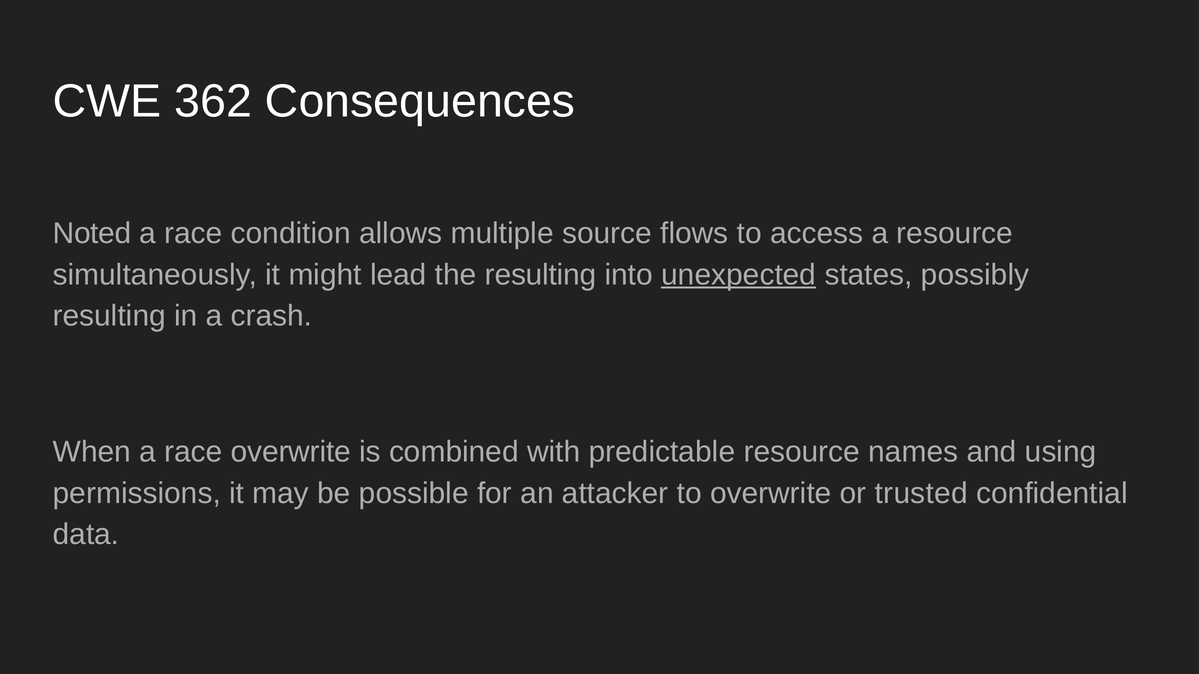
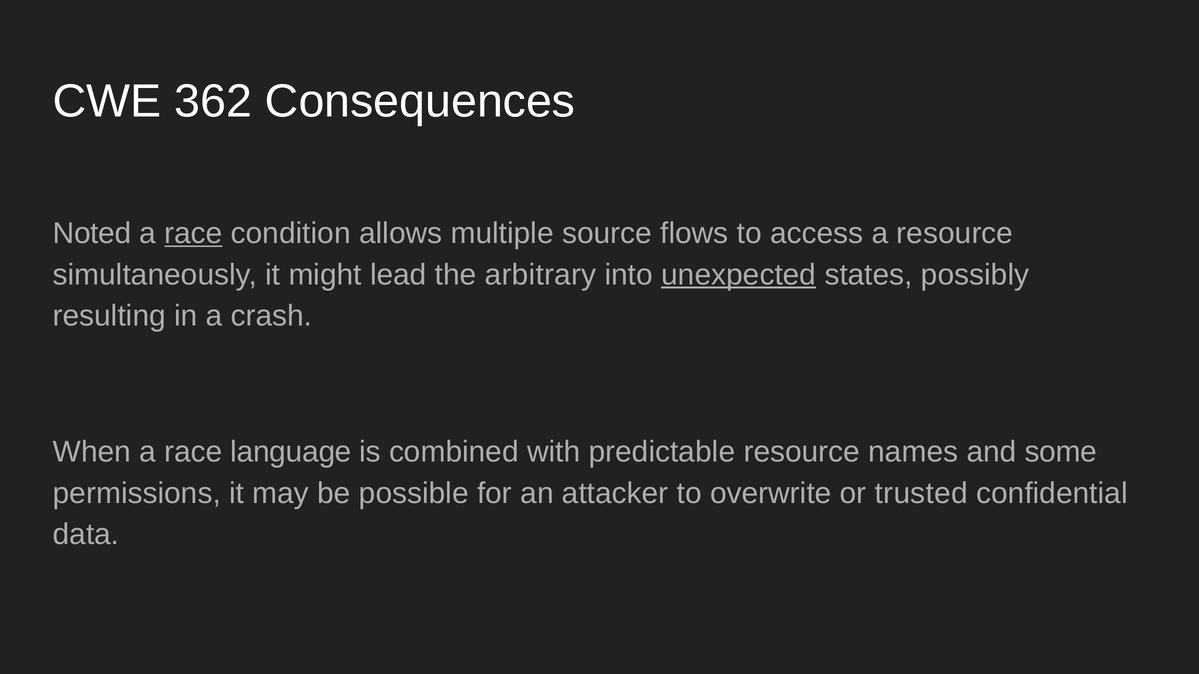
race underline: none -> present (193, 233)
the resulting: resulting -> arbitrary (541, 275)
race overwrite: overwrite -> language (291, 452)
using: using -> some (1061, 452)
